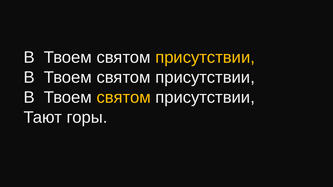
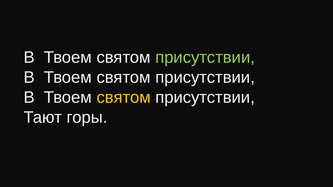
присутствии colour: yellow -> light green (205, 58)
